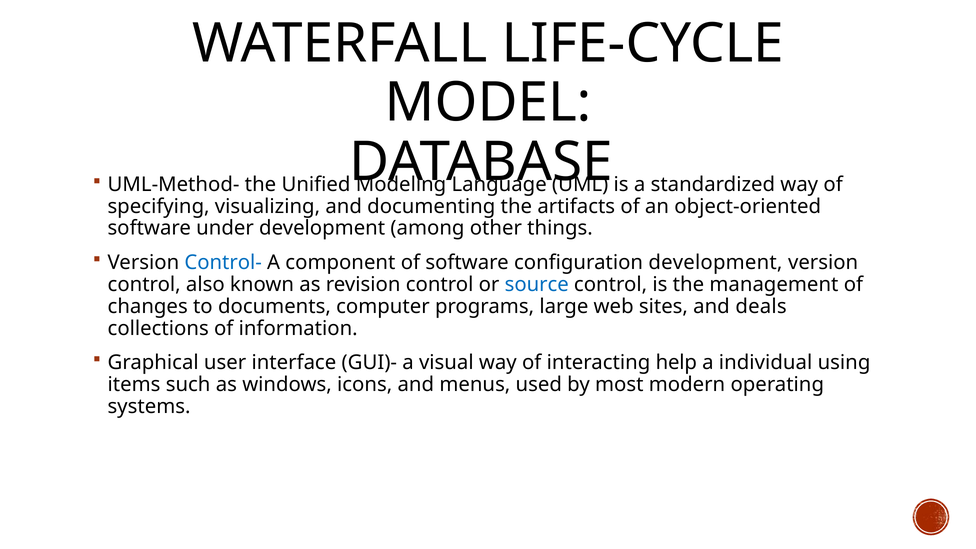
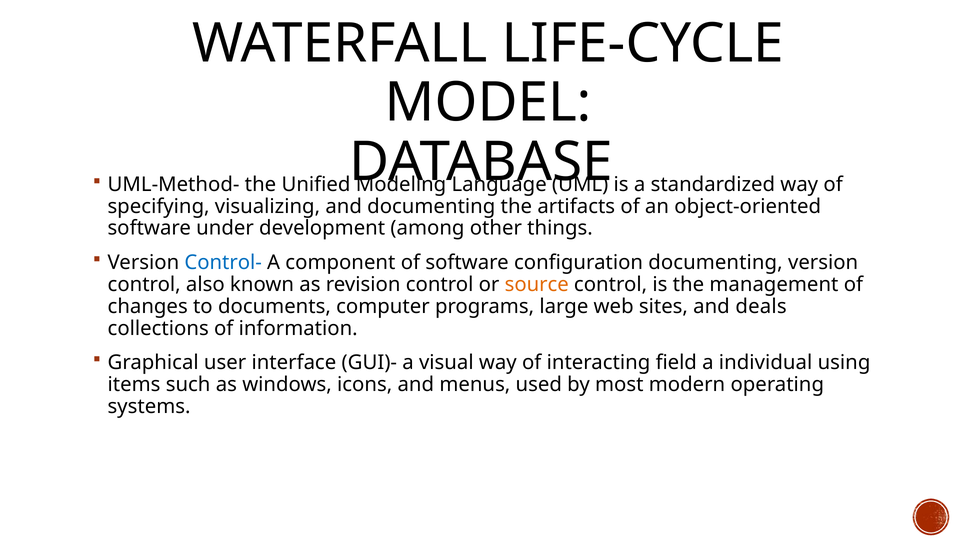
configuration development: development -> documenting (715, 262)
source colour: blue -> orange (537, 284)
help: help -> field (676, 362)
